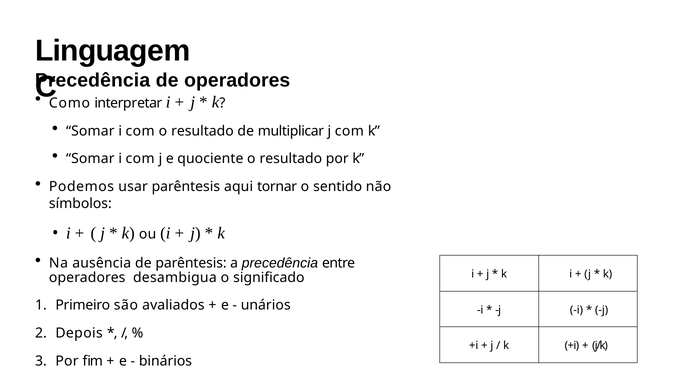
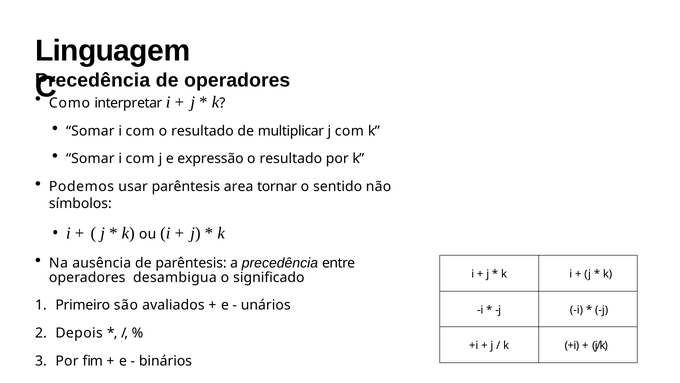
quociente: quociente -> expressão (210, 159)
aqui: aqui -> area (239, 186)
